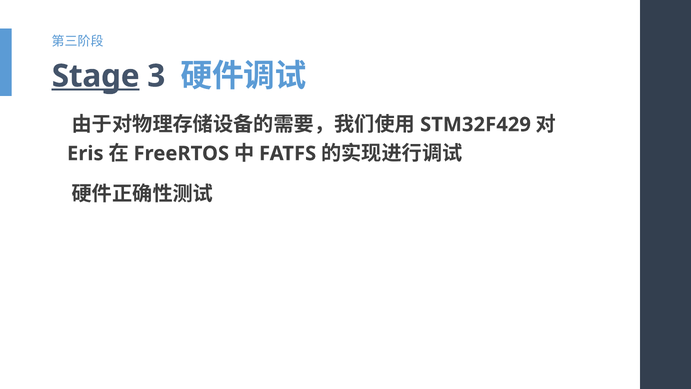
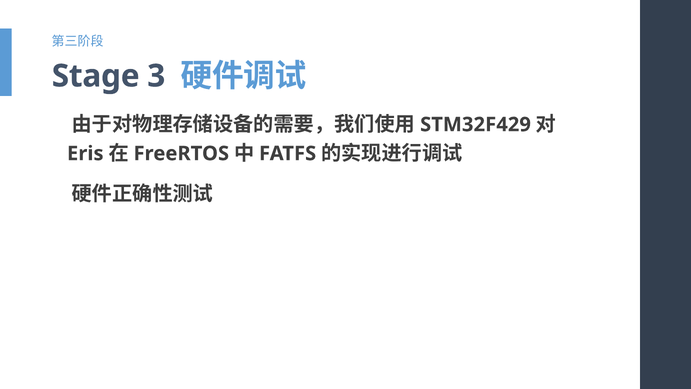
Stage underline: present -> none (96, 76)
